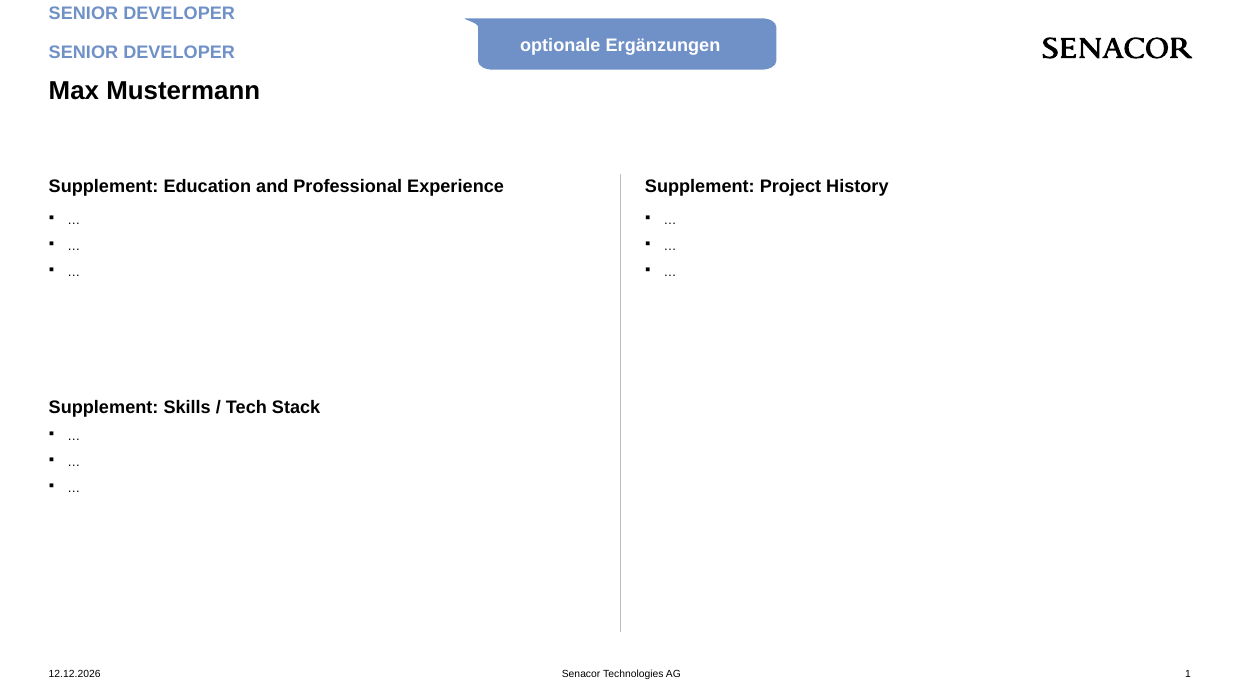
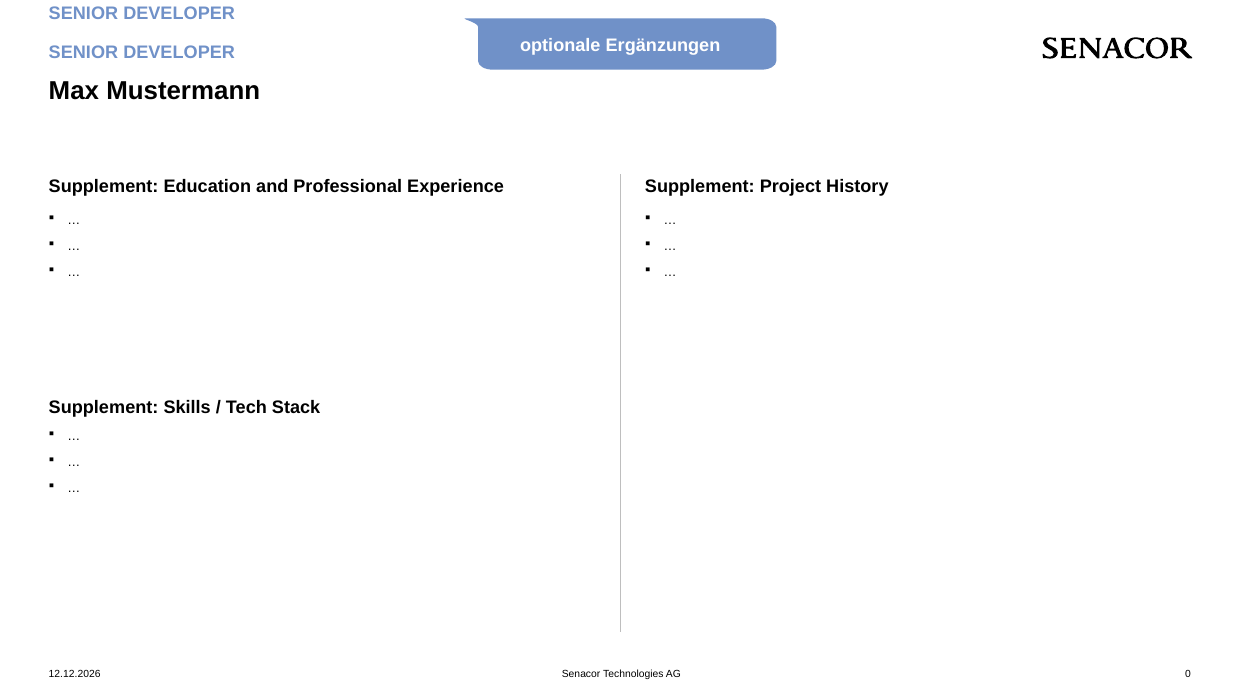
1: 1 -> 0 (1188, 674)
